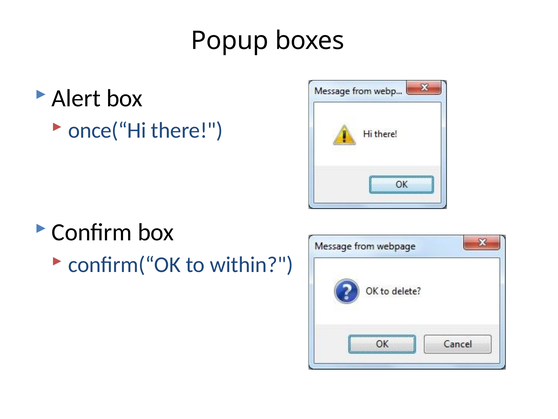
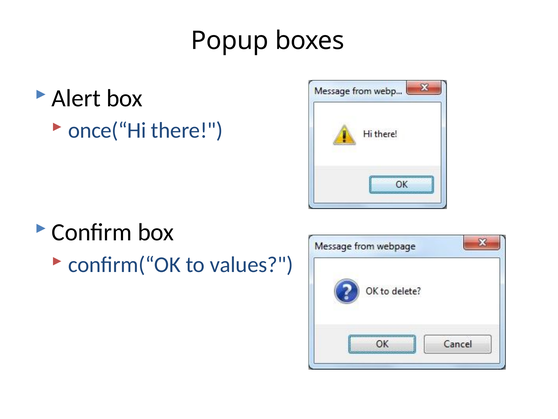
within: within -> values (252, 264)
